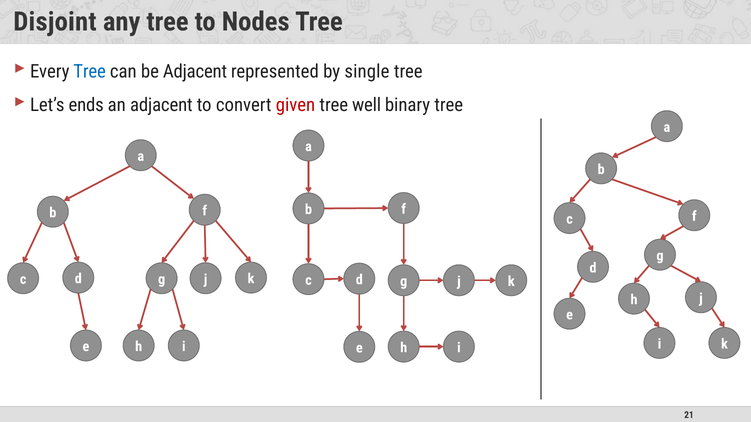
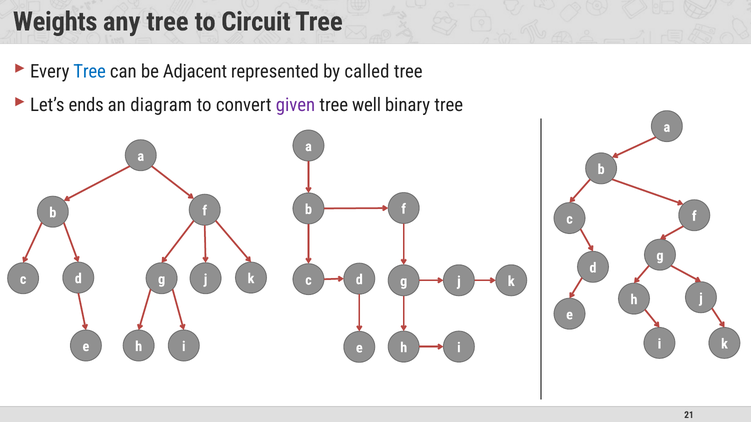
Disjoint: Disjoint -> Weights (55, 22)
Nodes: Nodes -> Circuit (256, 22)
single: single -> called (367, 72)
an adjacent: adjacent -> diagram (161, 105)
given colour: red -> purple (295, 105)
